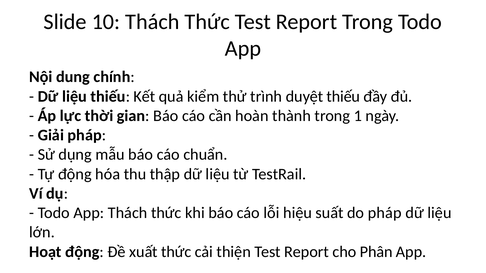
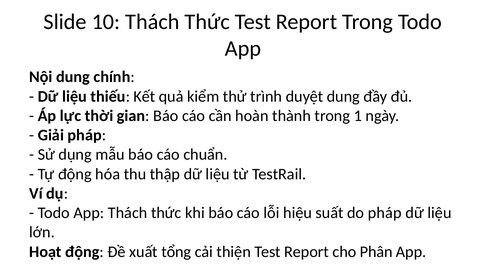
duyệt thiếu: thiếu -> dung (343, 97)
xuất thức: thức -> tổng (176, 252)
